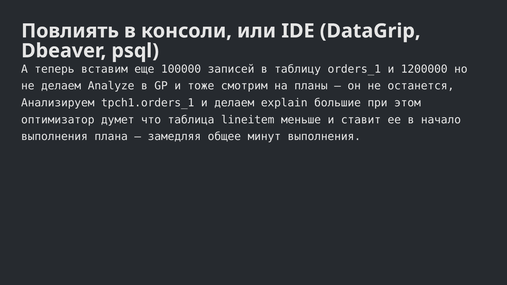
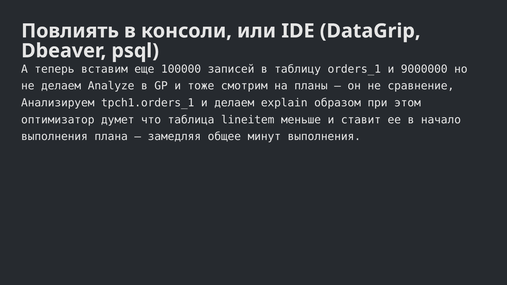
1200000: 1200000 -> 9000000 (424, 69)
останется: останется -> сравнение (421, 86)
большие: большие -> образом (338, 103)
